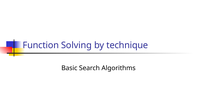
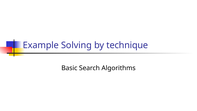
Function: Function -> Example (41, 45)
